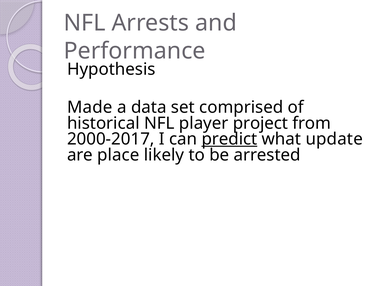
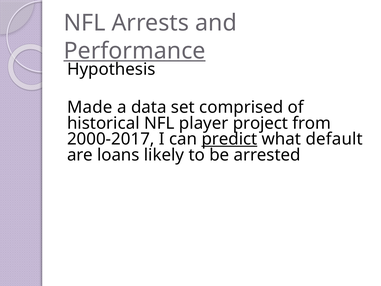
Performance underline: none -> present (135, 51)
update: update -> default (334, 139)
place: place -> loans (118, 155)
